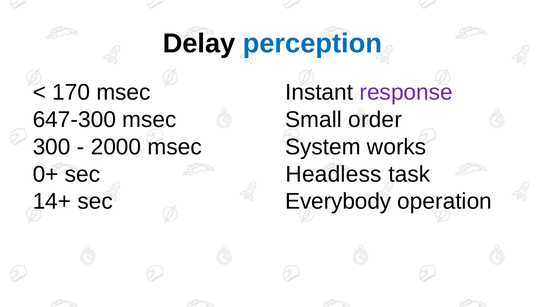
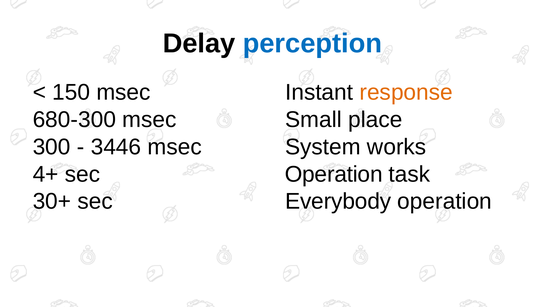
170: 170 -> 150 (71, 92)
response colour: purple -> orange (406, 92)
647-300: 647-300 -> 680-300 (74, 119)
order: order -> place (375, 119)
2000: 2000 -> 3446 (116, 147)
0+: 0+ -> 4+ (46, 174)
Headless: Headless -> Operation (334, 174)
14+: 14+ -> 30+ (52, 201)
